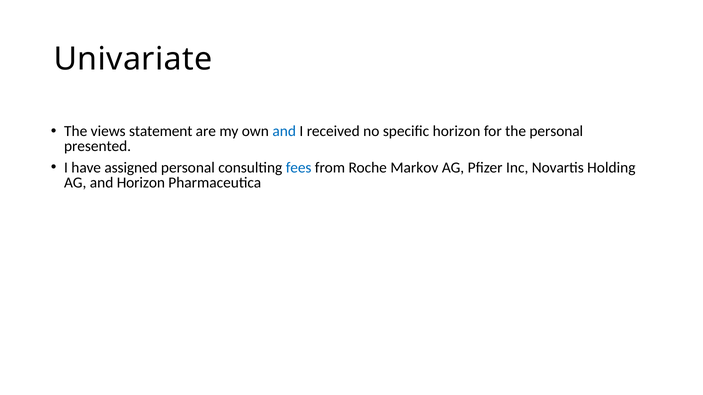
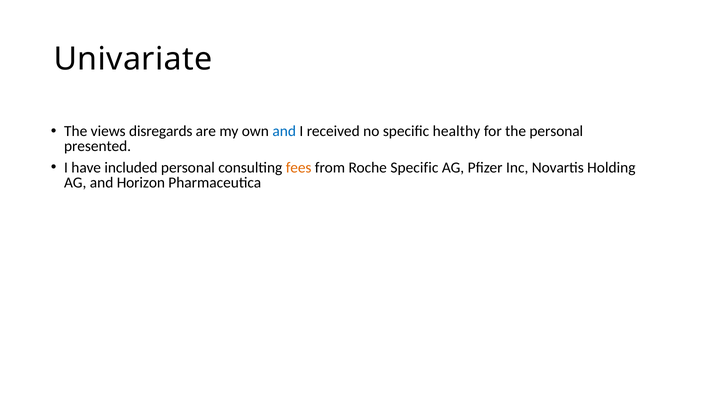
statement: statement -> disregards (161, 132)
specific horizon: horizon -> healthy (456, 132)
assigned: assigned -> included (131, 168)
fees colour: blue -> orange (299, 168)
Roche Markov: Markov -> Specific (414, 168)
